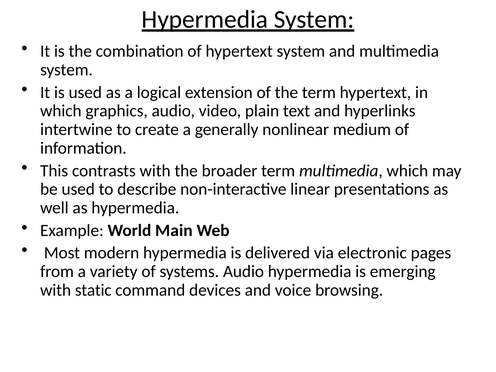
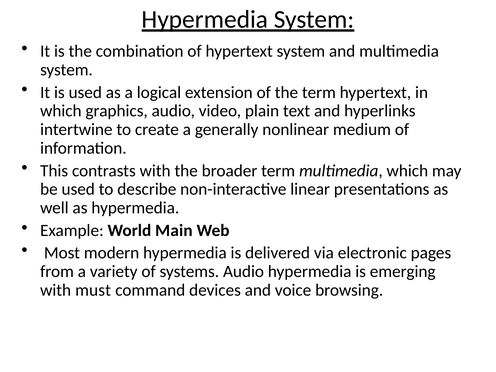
static: static -> must (93, 290)
